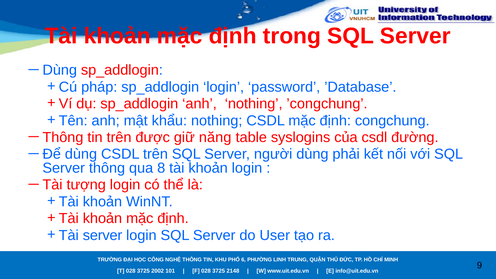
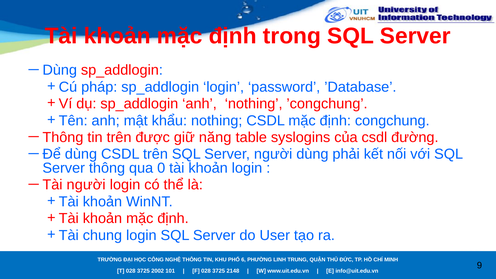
8: 8 -> 0 (161, 168)
Tài tượng: tượng -> người (86, 185)
server: server -> chung (102, 235)
